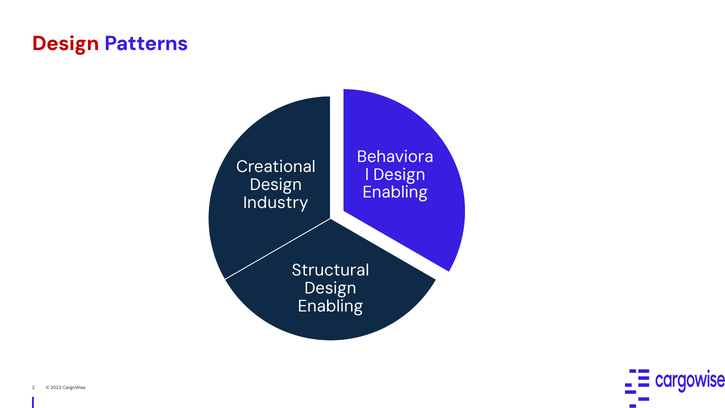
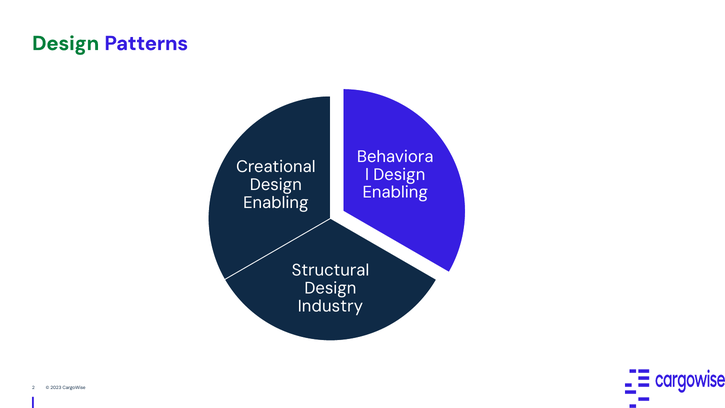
Design colour: red -> green (66, 43)
Industry: Industry -> Enabling (276, 203)
Enabling: Enabling -> Industry (330, 306)
